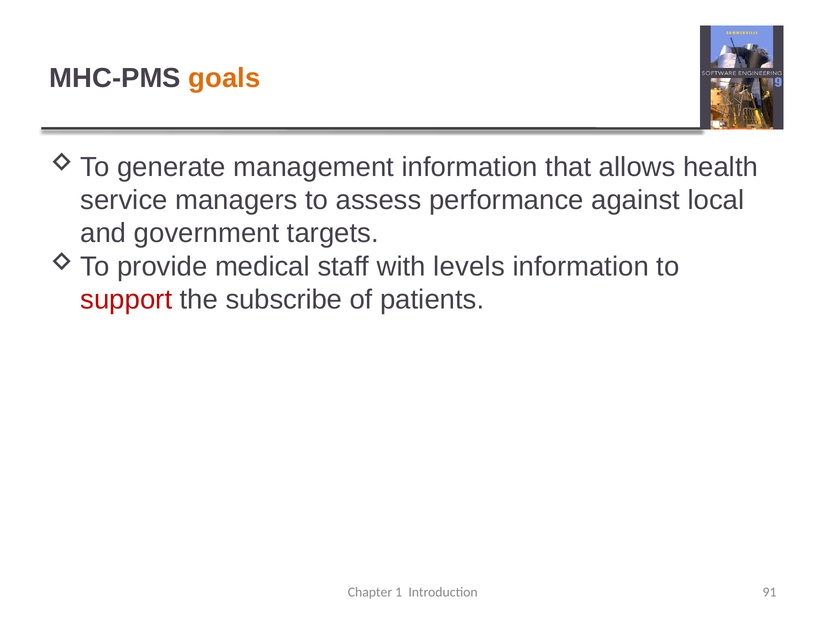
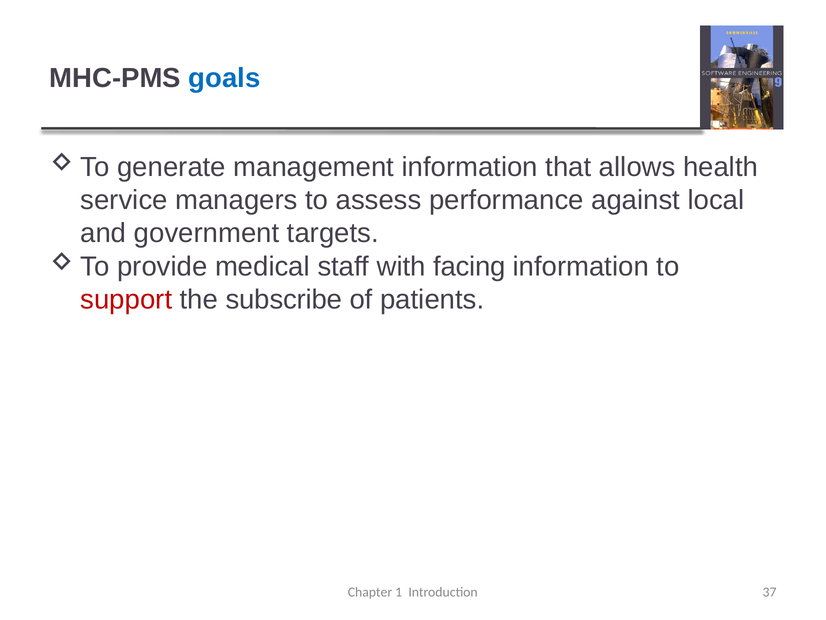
goals colour: orange -> blue (224, 78)
levels: levels -> facing (469, 266)
91: 91 -> 37 (770, 591)
